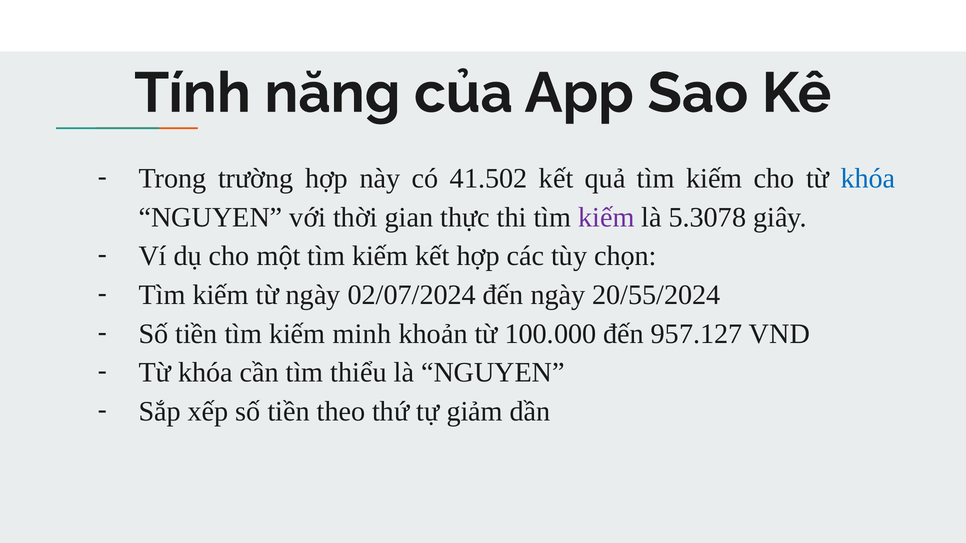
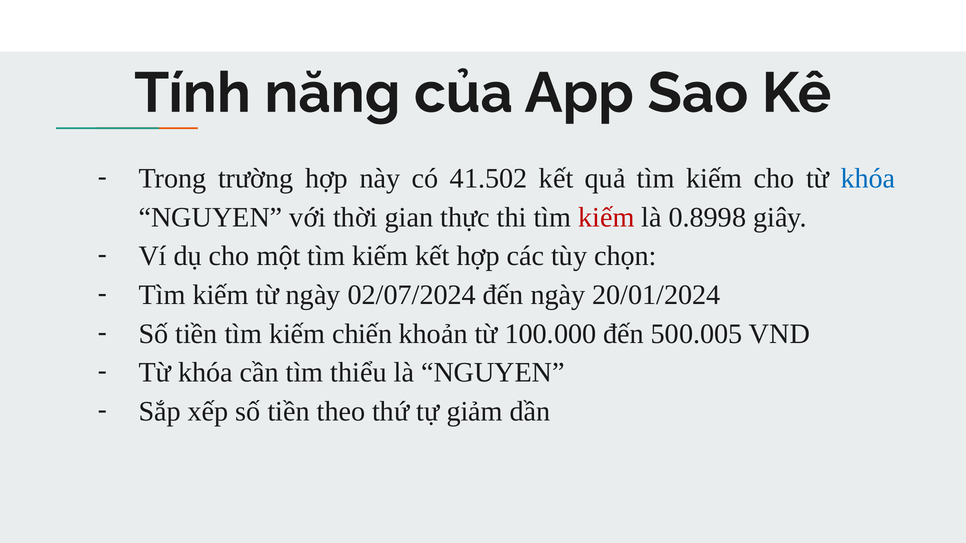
kiếm colour: purple -> red (606, 217)
5.3078: 5.3078 -> 0.8998 (707, 217)
20/55/2024: 20/55/2024 -> 20/01/2024 (656, 295)
minh: minh -> chiến (362, 334)
957.127: 957.127 -> 500.005 (697, 334)
